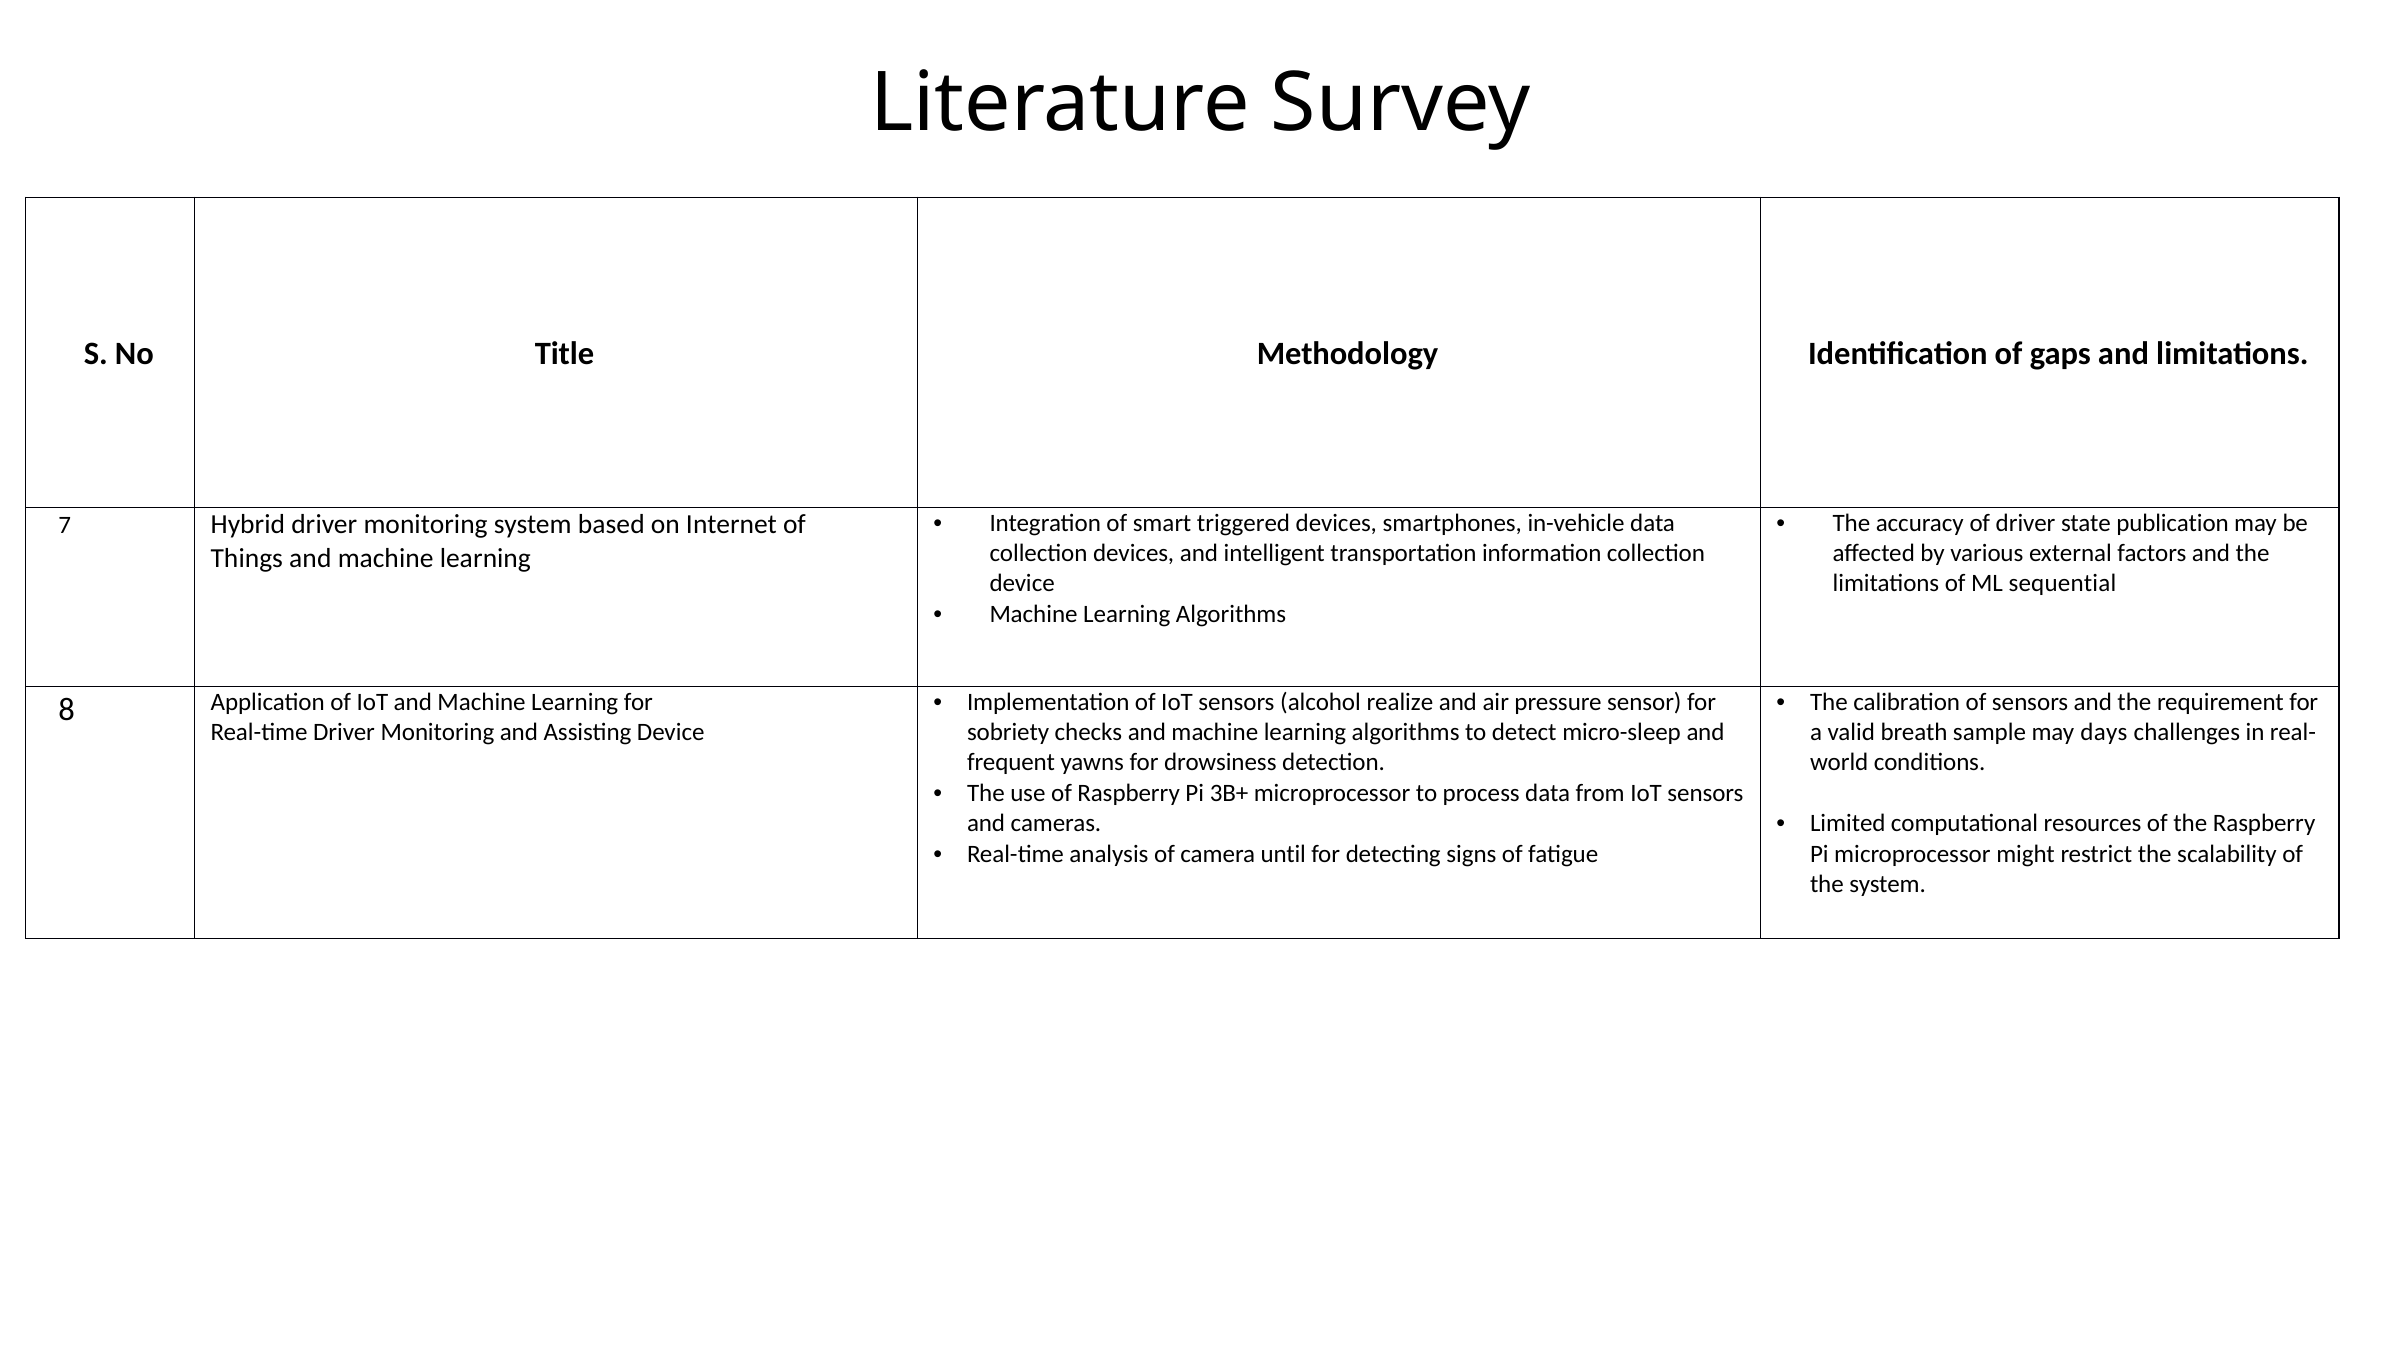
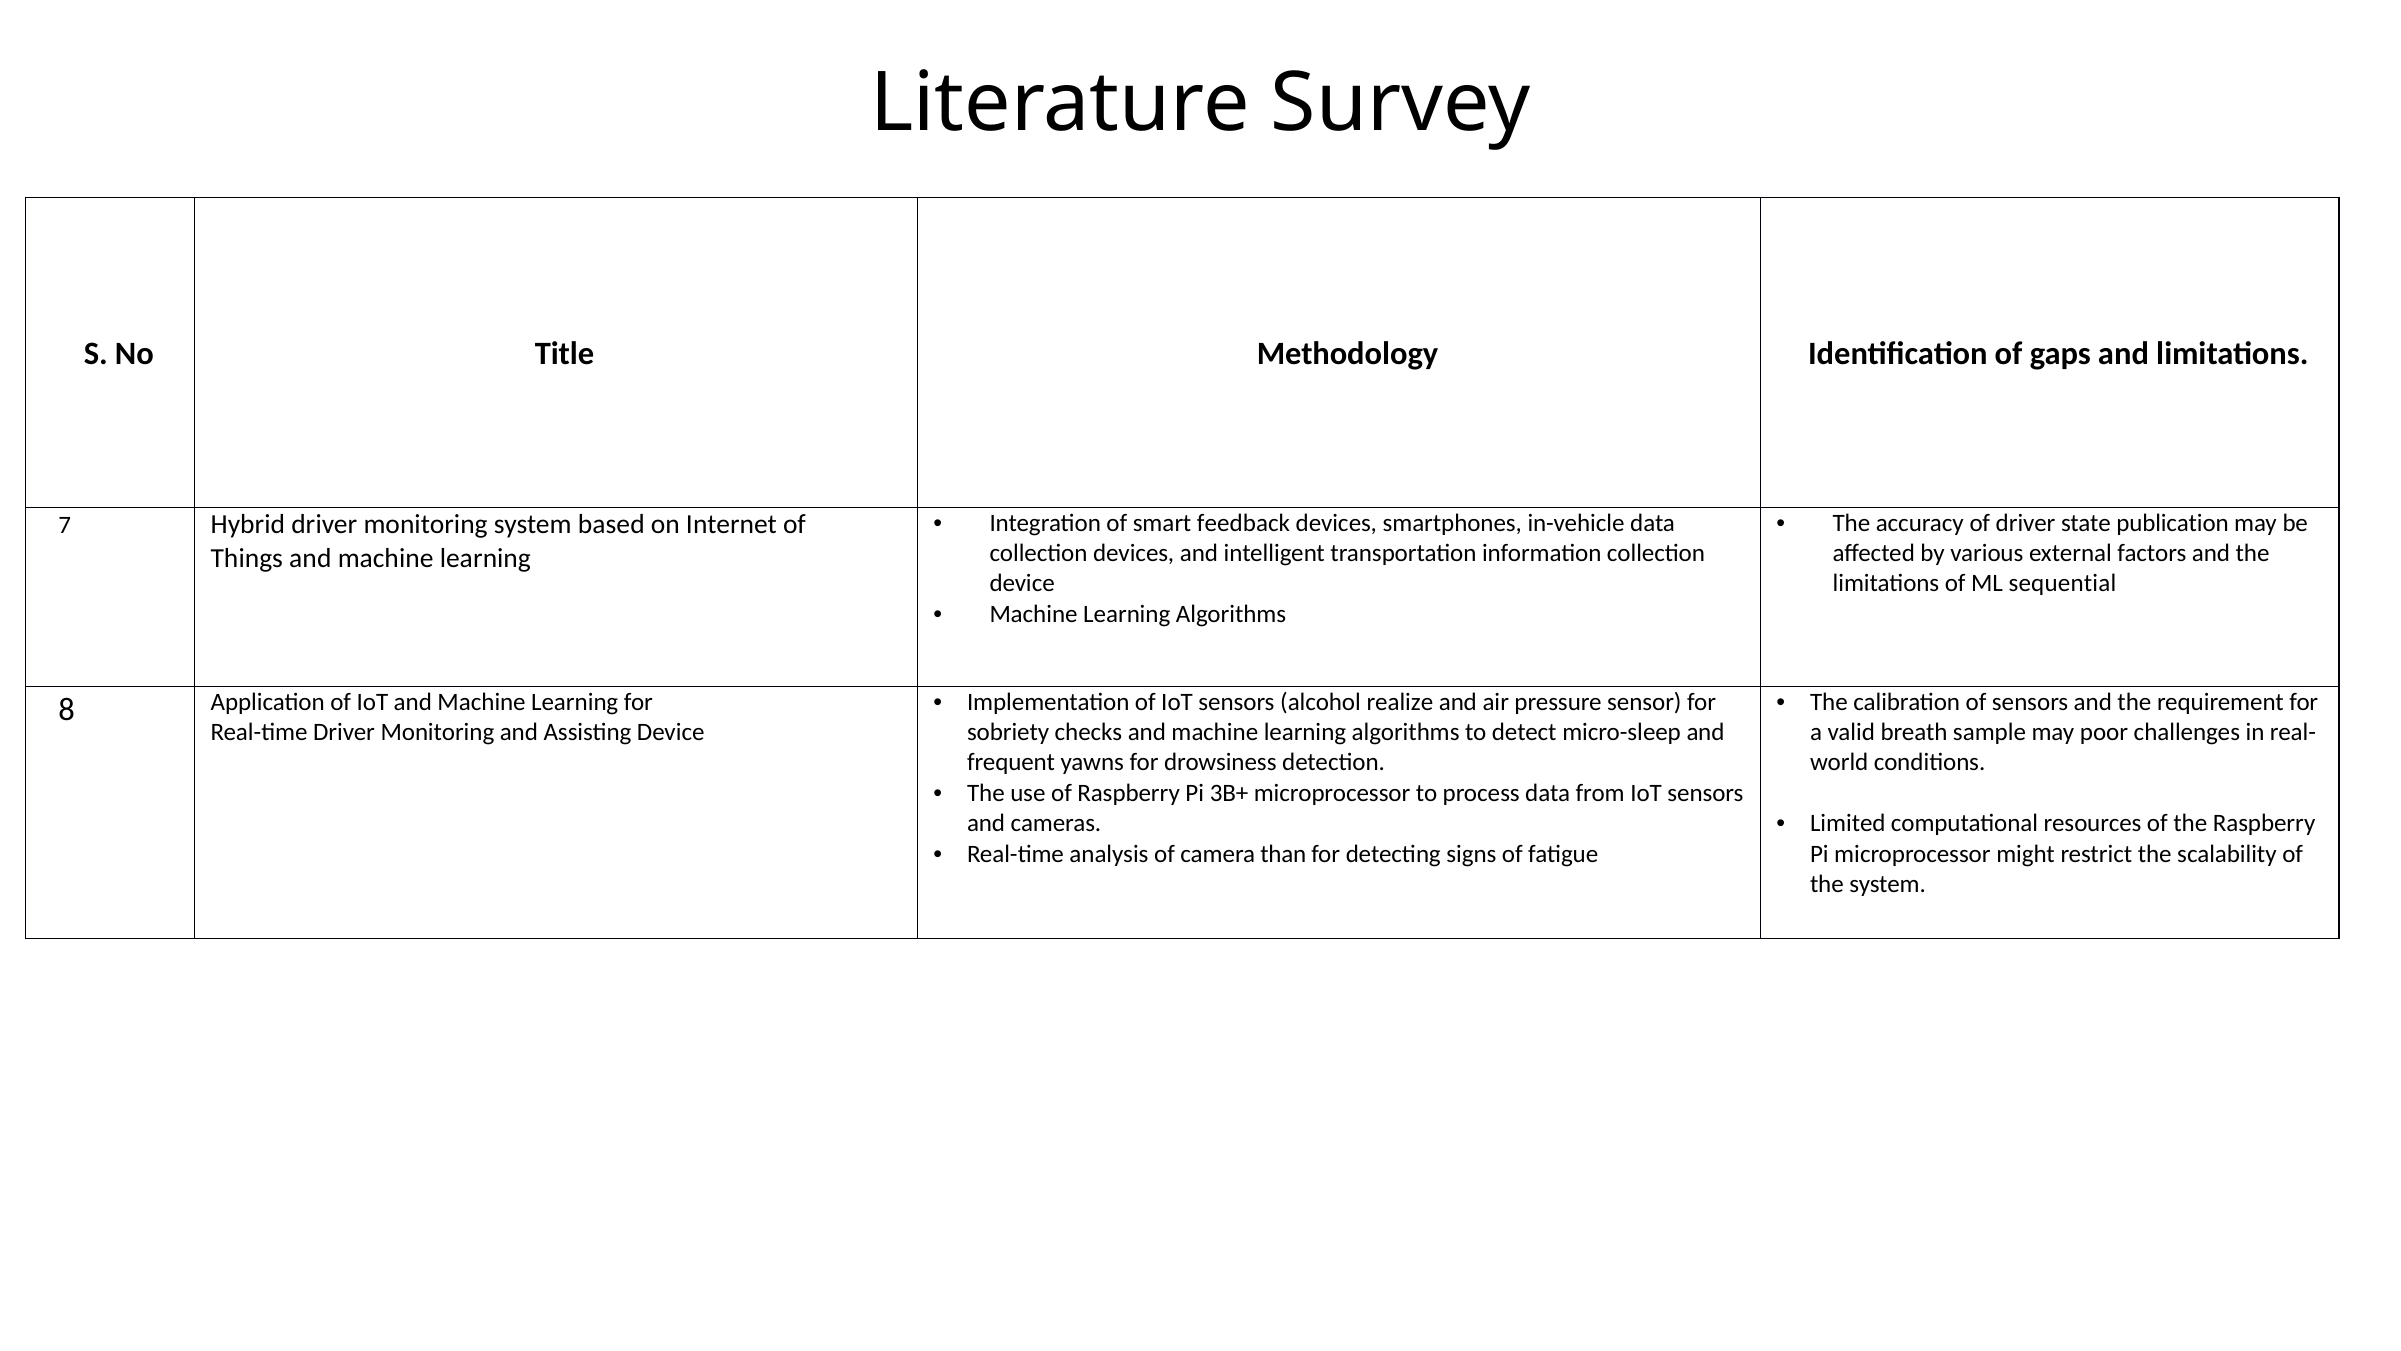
triggered: triggered -> feedback (1244, 523)
days: days -> poor (2104, 732)
until: until -> than (1283, 853)
